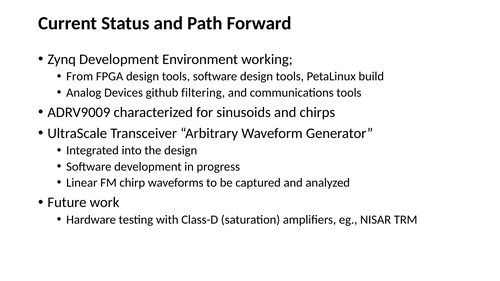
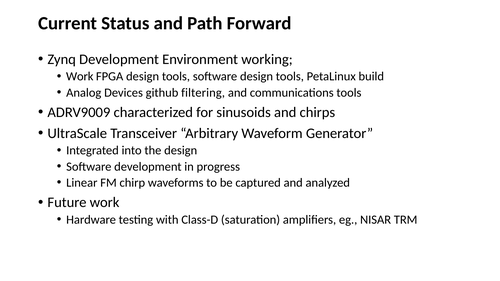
From: From -> Work (80, 77)
